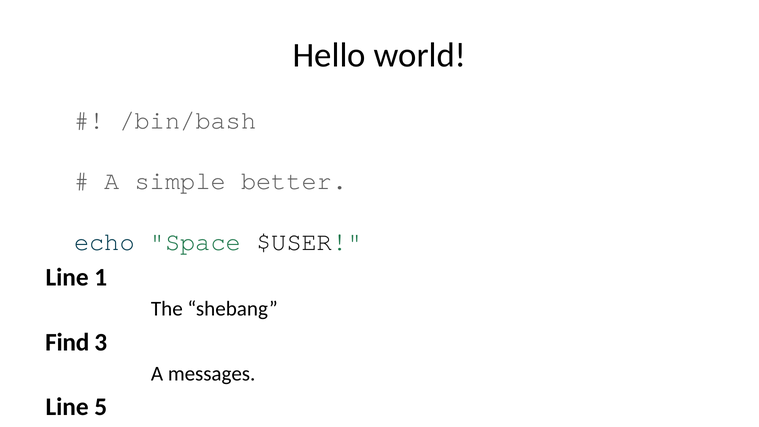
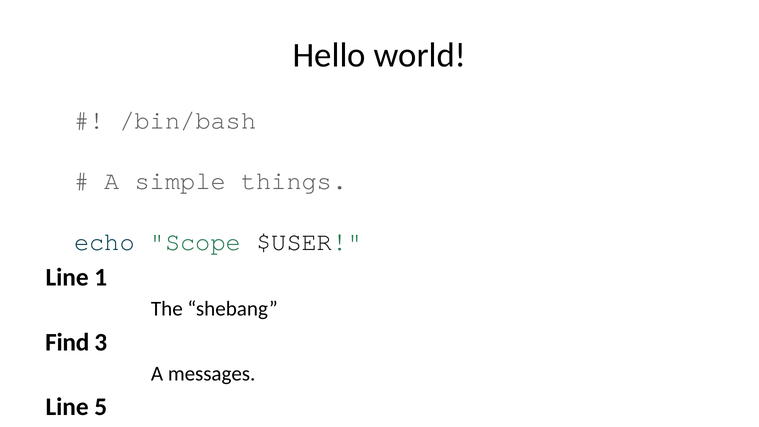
better: better -> things (294, 181)
Space: Space -> Scope (195, 242)
